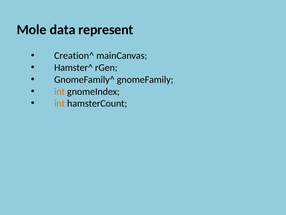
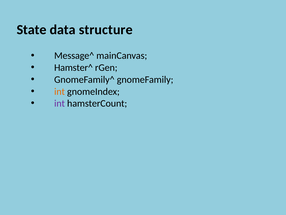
Mole: Mole -> State (32, 30)
represent: represent -> structure (106, 30)
Creation^: Creation^ -> Message^ (74, 56)
int colour: orange -> purple (60, 103)
